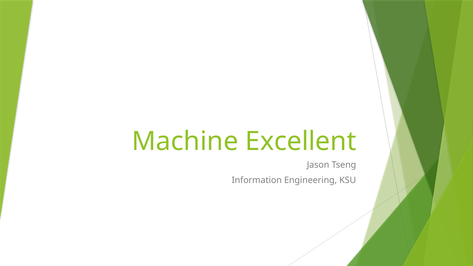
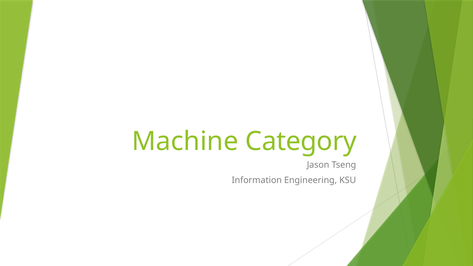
Excellent: Excellent -> Category (301, 141)
